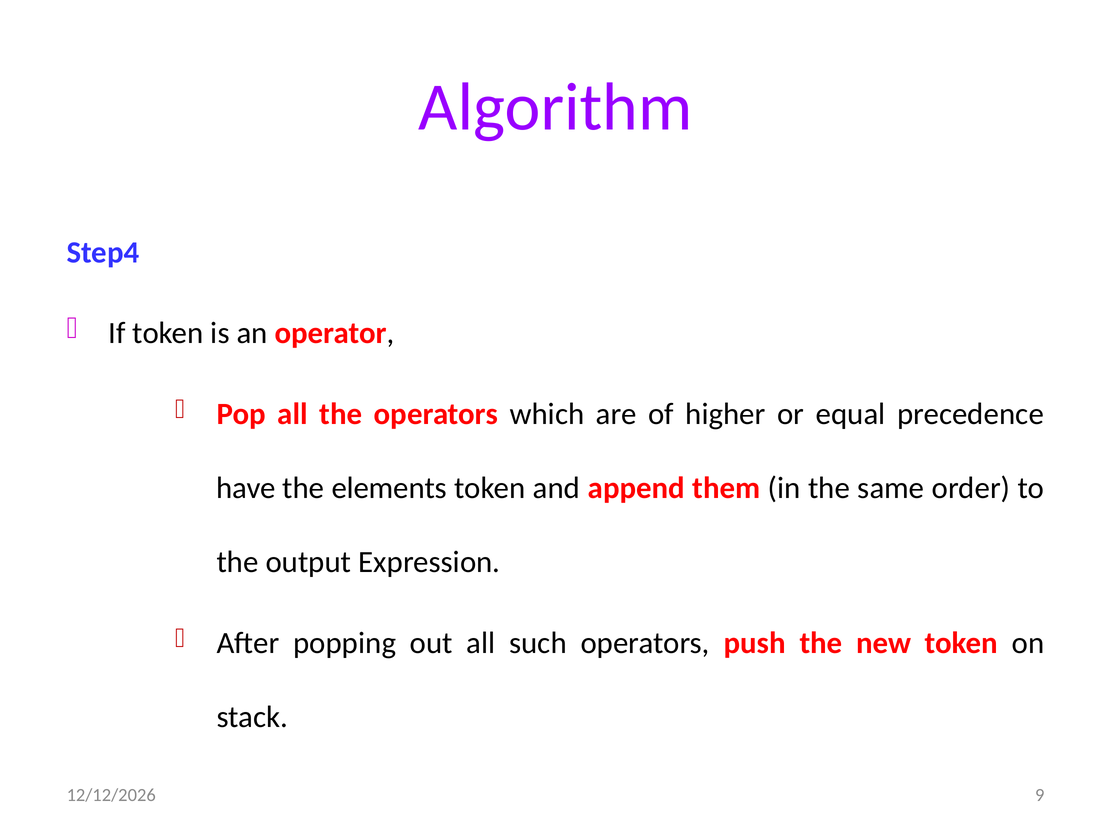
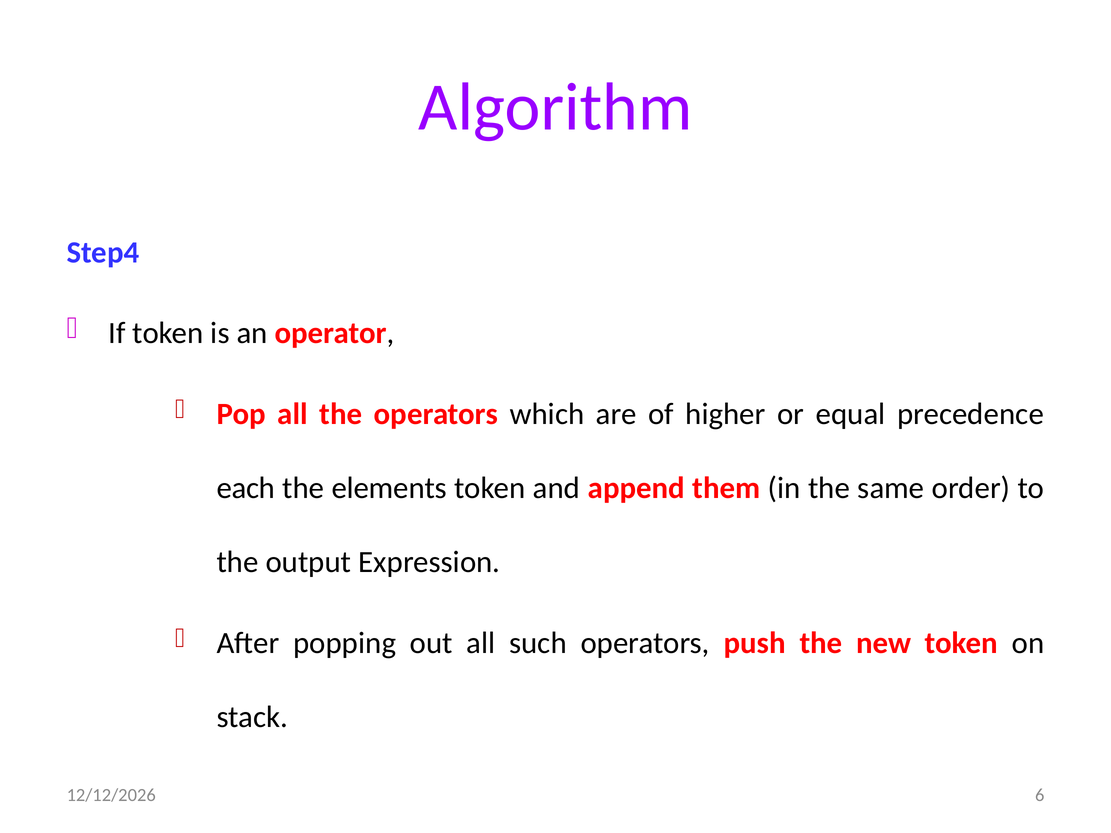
have: have -> each (246, 488)
9: 9 -> 6 (1040, 796)
